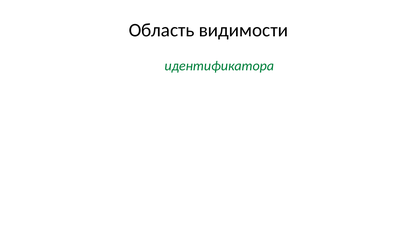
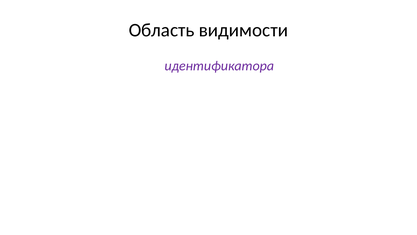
идентификатора colour: green -> purple (219, 66)
